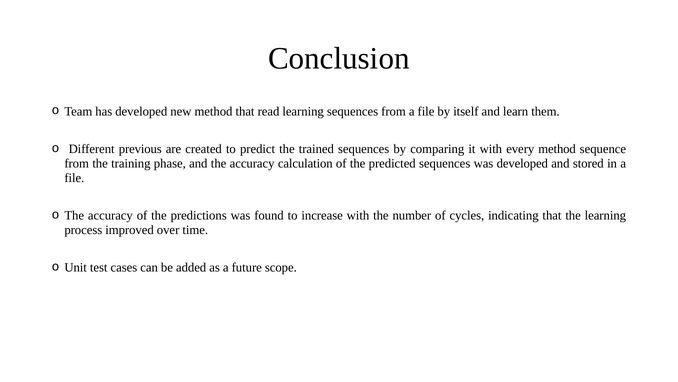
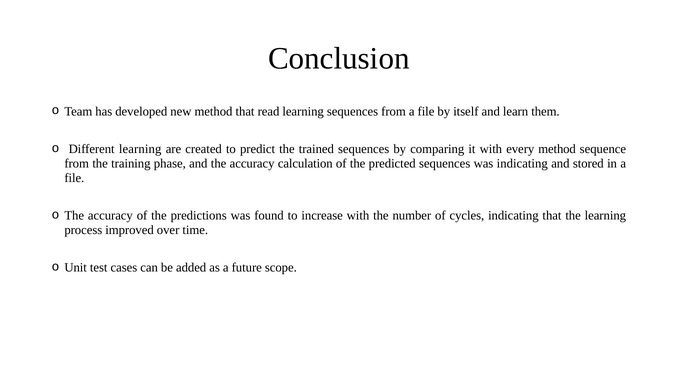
Different previous: previous -> learning (140, 149)
was developed: developed -> indicating (522, 163)
